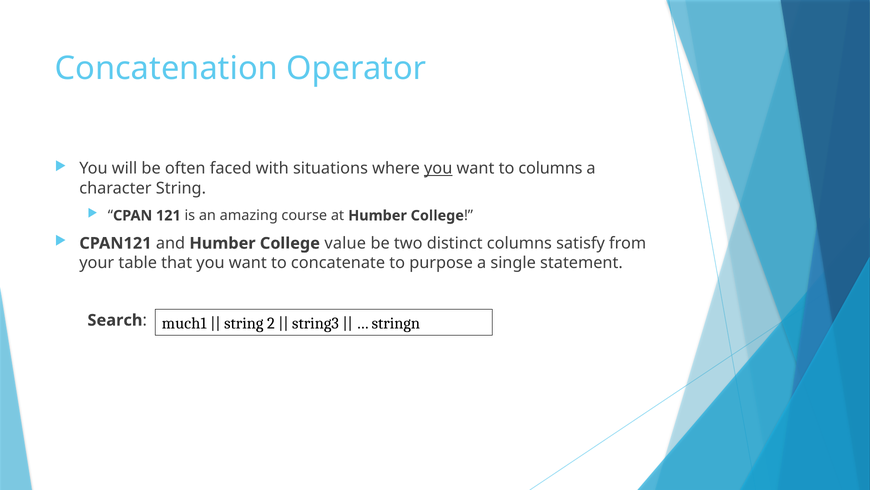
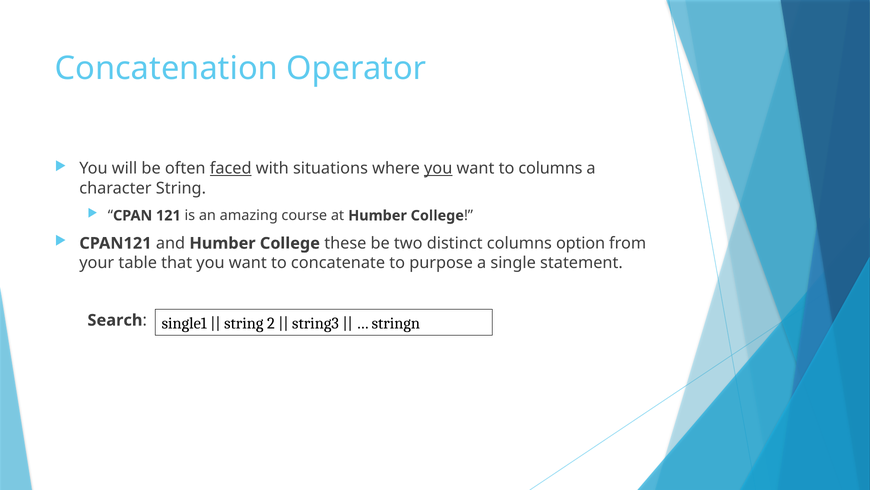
faced underline: none -> present (231, 168)
value: value -> these (345, 243)
satisfy: satisfy -> option (581, 243)
much1: much1 -> single1 (184, 323)
